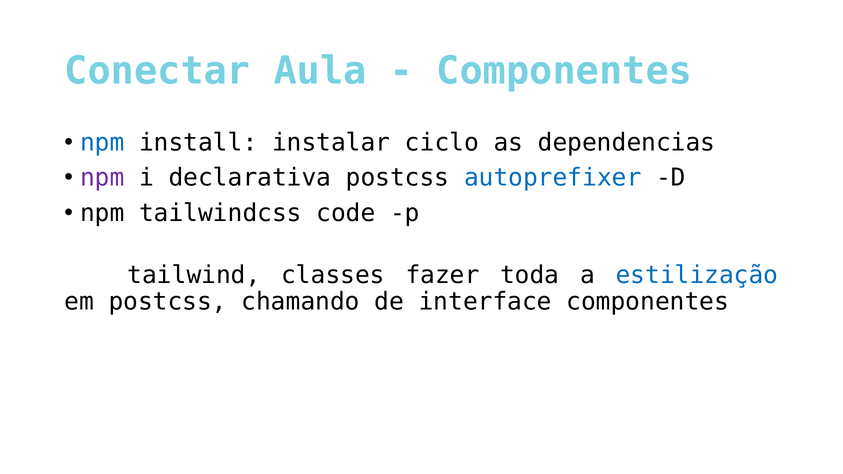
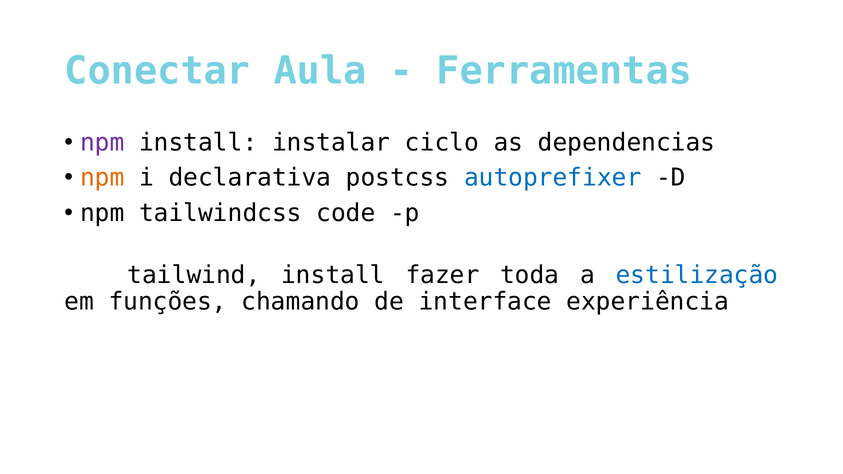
Componentes: Componentes -> Ferramentas (564, 71)
npm colour: blue -> purple (102, 143)
npm colour: purple -> orange (102, 178)
tailwind classes: classes -> install (333, 275)
em postcss: postcss -> funções (168, 302)
interface componentes: componentes -> experiência (648, 302)
